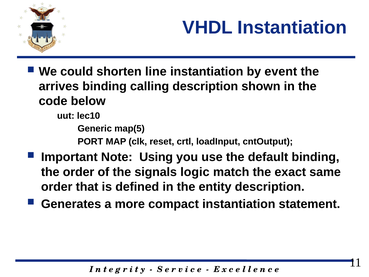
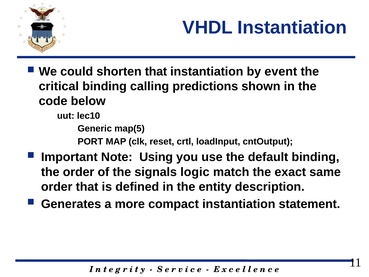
shorten line: line -> that (156, 72)
arrives: arrives -> critical (59, 86)
calling description: description -> predictions (205, 86)
